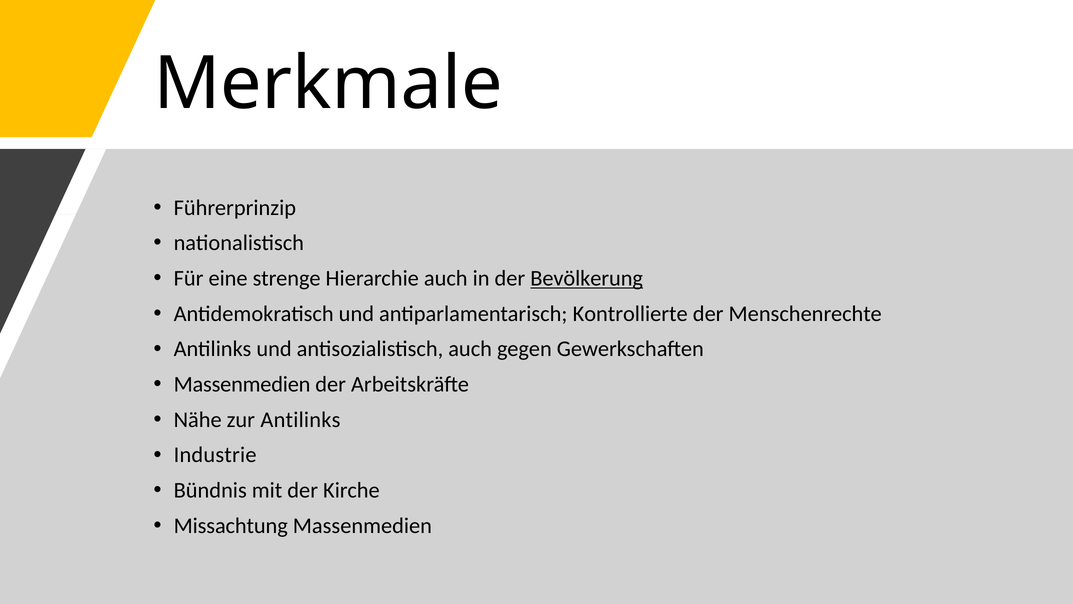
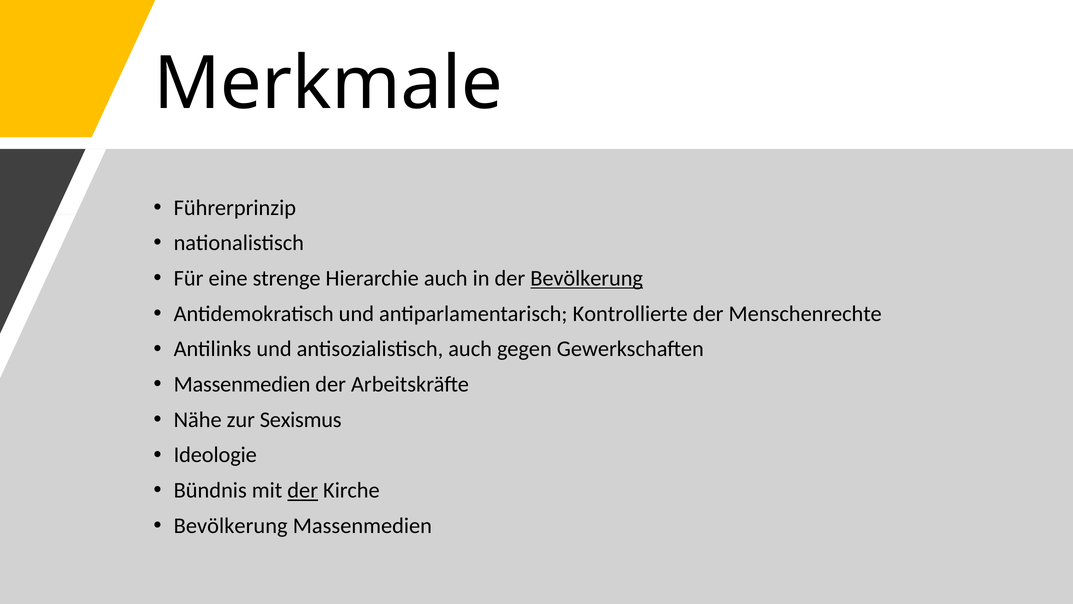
zur Antilinks: Antilinks -> Sexismus (301, 419)
Industrie: Industrie -> Ideologie (215, 455)
der underline: none -> present (303, 490)
Missachtung: Missachtung -> Bevölkerung (231, 525)
